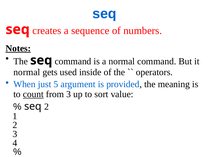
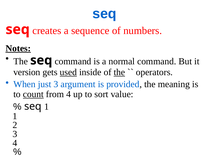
normal: normal -> version (27, 72)
used underline: none -> present (68, 72)
the underline: none -> present (119, 72)
just 5: 5 -> 3 (56, 84)
from 3: 3 -> 4 (69, 94)
seq 2: 2 -> 1 (47, 107)
